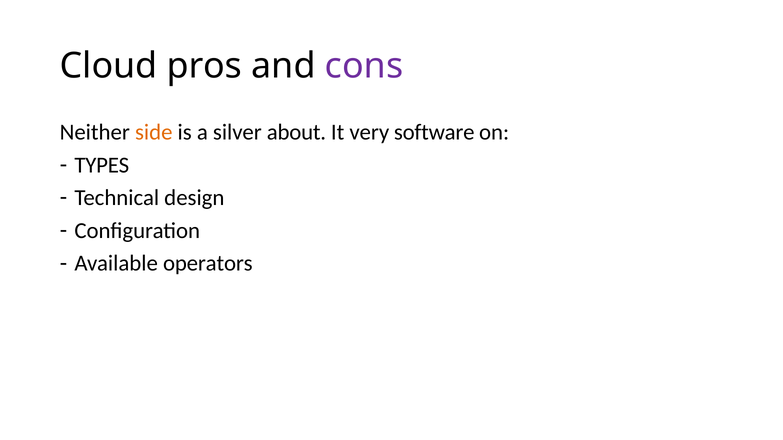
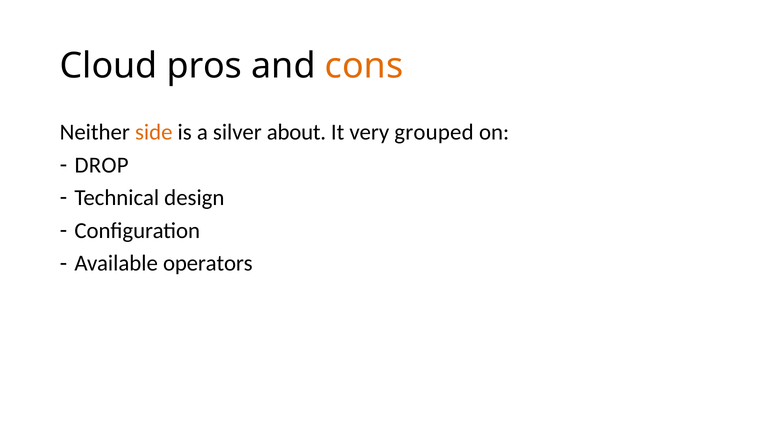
cons colour: purple -> orange (364, 66)
software: software -> grouped (434, 132)
TYPES: TYPES -> DROP (102, 165)
